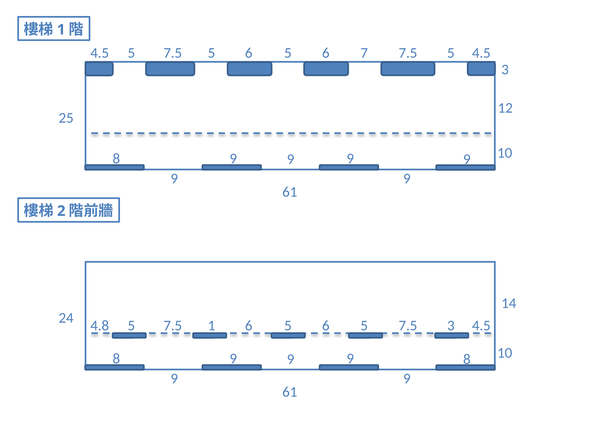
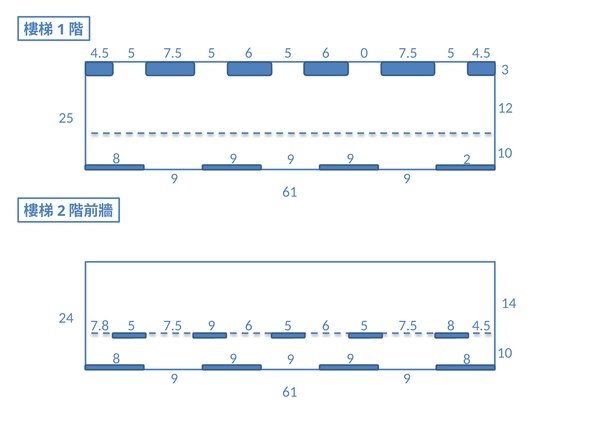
7: 7 -> 0 (364, 53)
9: 9 -> 2 (467, 159)
4.8: 4.8 -> 7.8 (100, 326)
7.5 1: 1 -> 9 (211, 326)
7.5 3: 3 -> 8 (451, 326)
